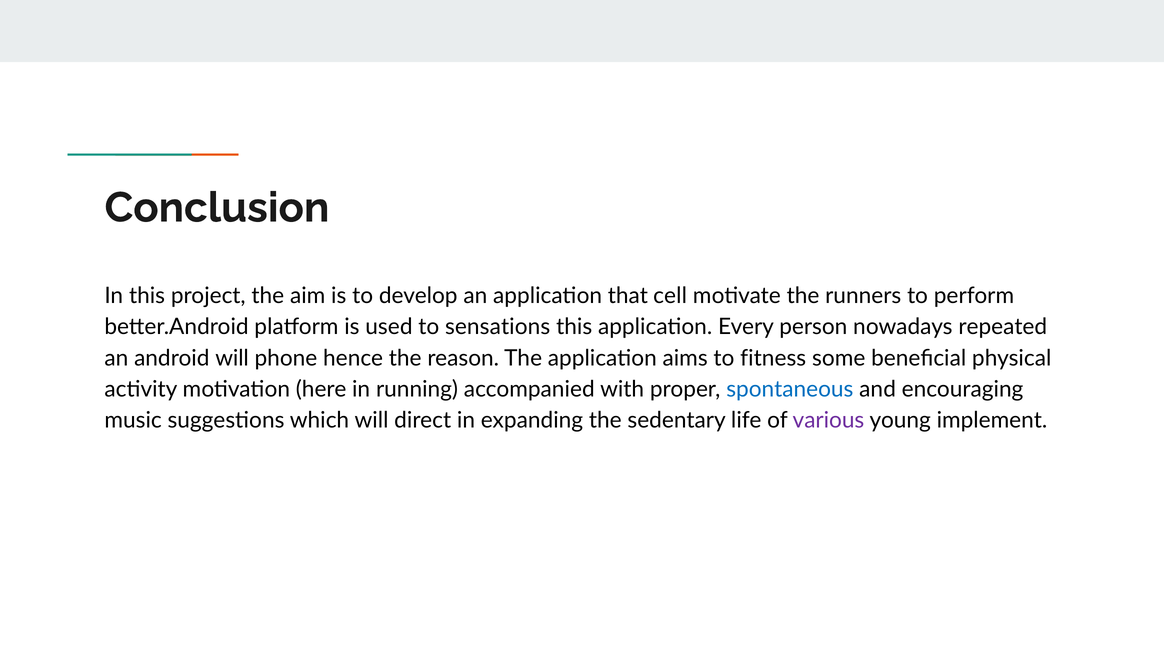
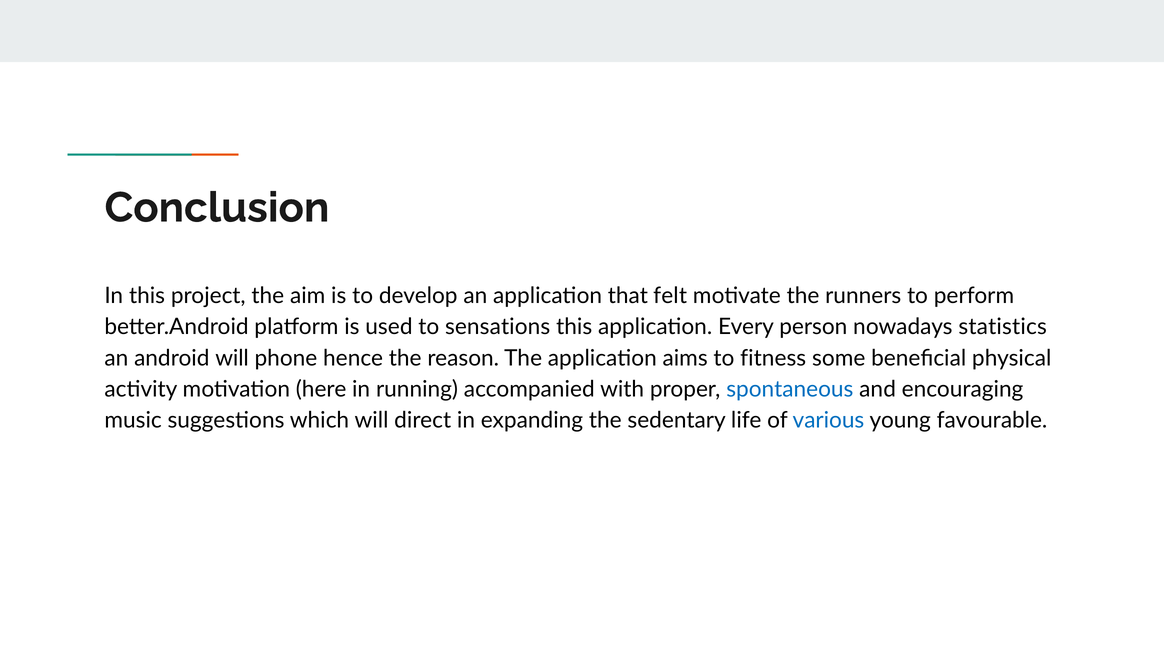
cell: cell -> felt (670, 295)
repeated: repeated -> statistics (1003, 327)
various colour: purple -> blue (828, 420)
implement: implement -> favourable (992, 420)
